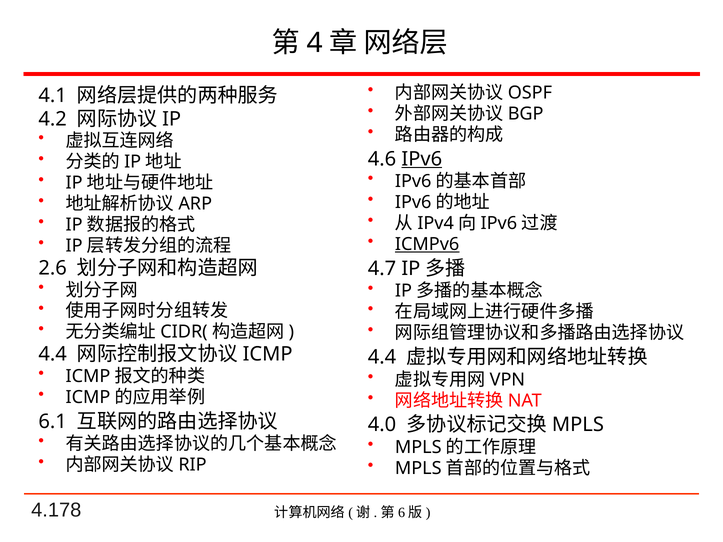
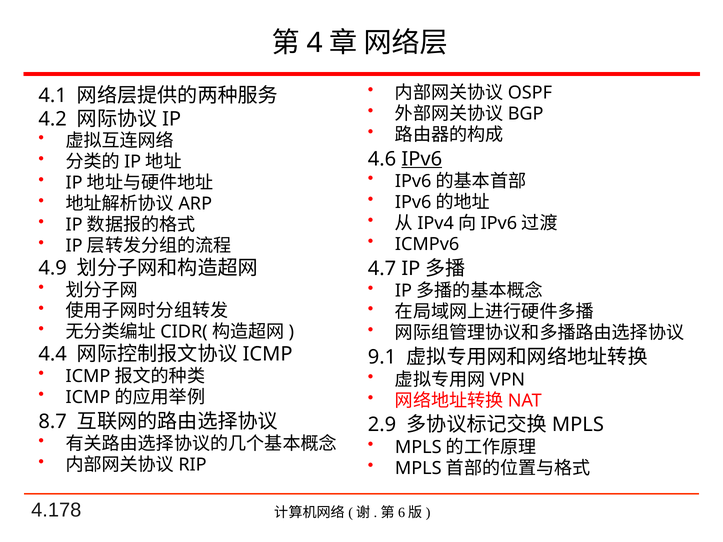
ICMPv6 underline: present -> none (427, 244)
2.6: 2.6 -> 4.9 (53, 268)
4.4: 4.4 -> 9.1 (382, 357)
6.1: 6.1 -> 8.7 (53, 422)
4.0: 4.0 -> 2.9 (382, 425)
